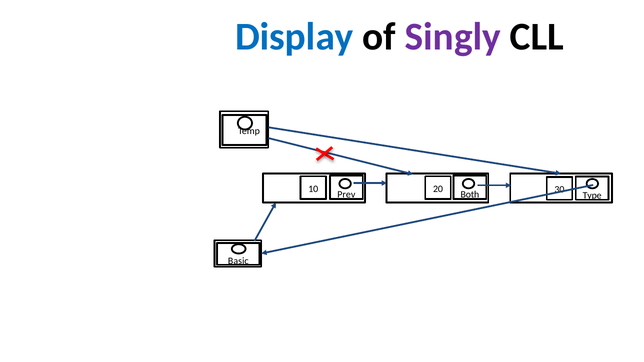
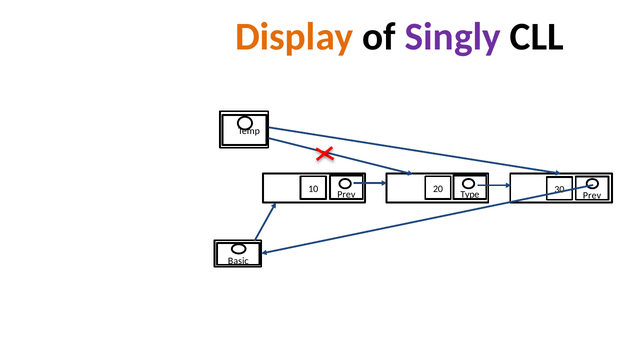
Display colour: blue -> orange (294, 37)
Both: Both -> Type (470, 195)
Type: Type -> Prev (592, 196)
